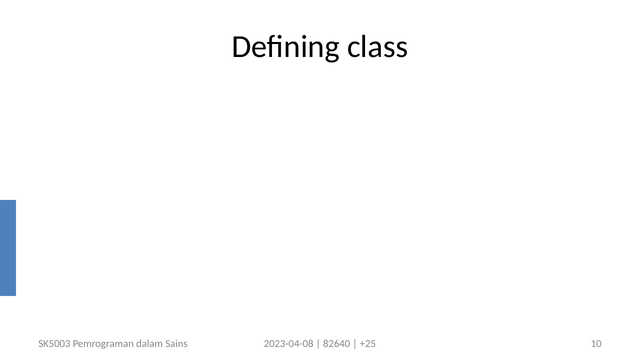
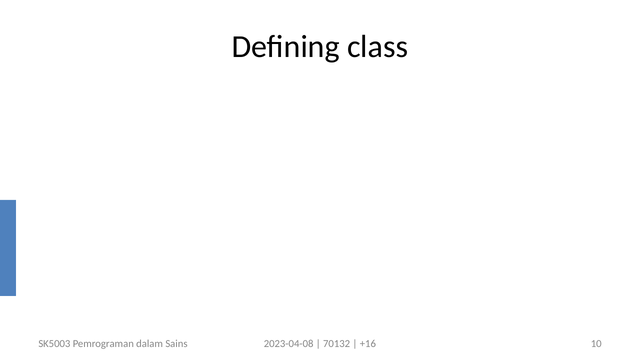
82640: 82640 -> 70132 (337, 344)
+25: +25 -> +16 (368, 344)
